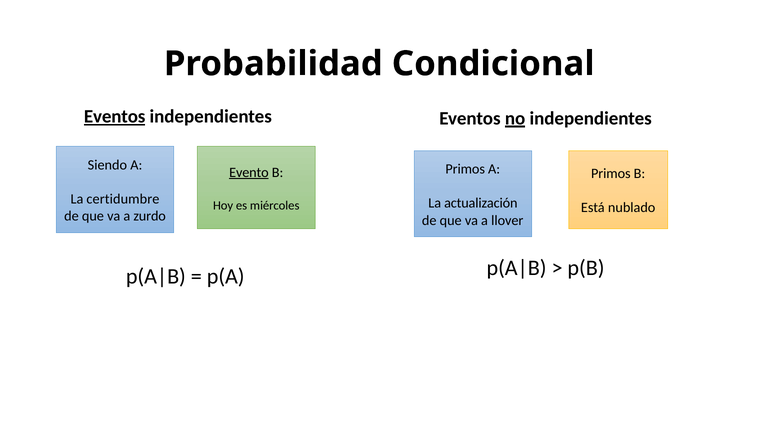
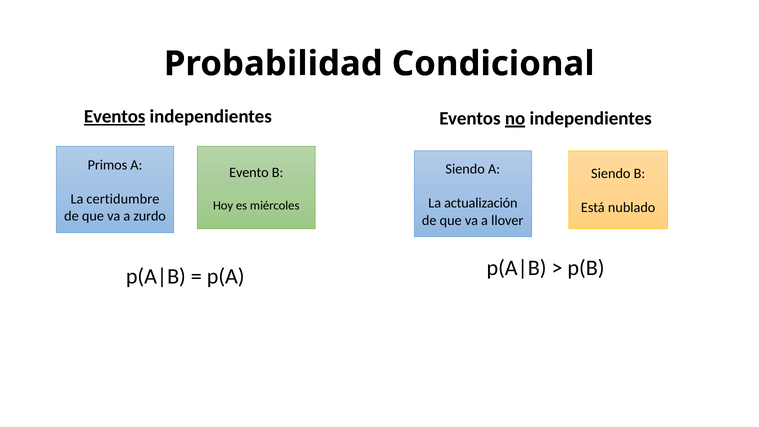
Siendo: Siendo -> Primos (107, 165)
Primos: Primos -> Siendo (465, 169)
Evento underline: present -> none (249, 172)
Primos: Primos -> Siendo (611, 173)
